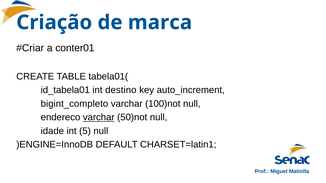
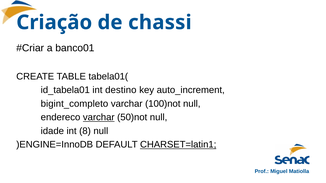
marca: marca -> chassi (160, 22)
conter01: conter01 -> banco01 (75, 48)
5: 5 -> 8 (85, 131)
CHARSET=latin1 underline: none -> present (178, 145)
